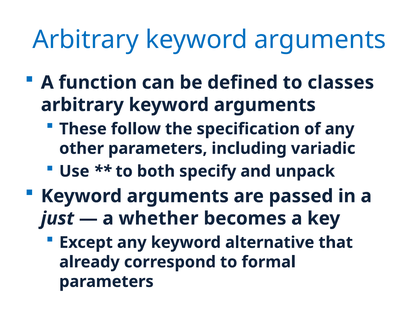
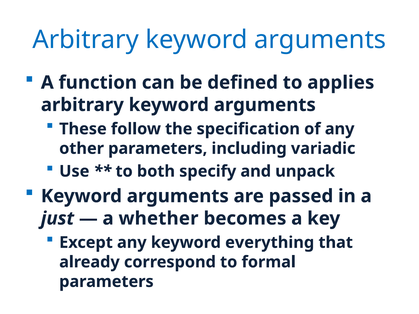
classes: classes -> applies (341, 83)
alternative: alternative -> everything (270, 243)
